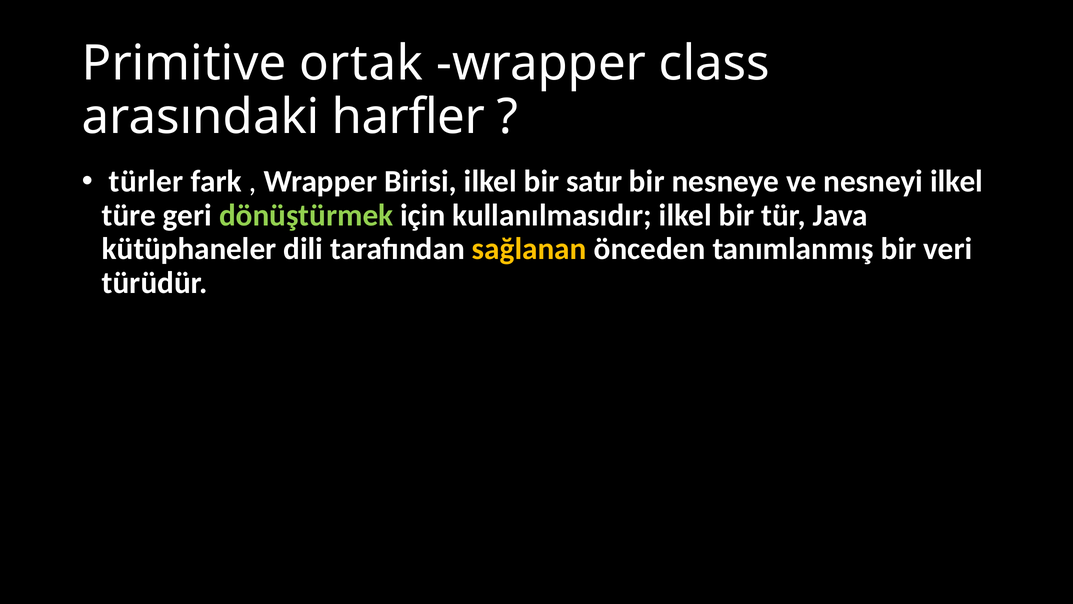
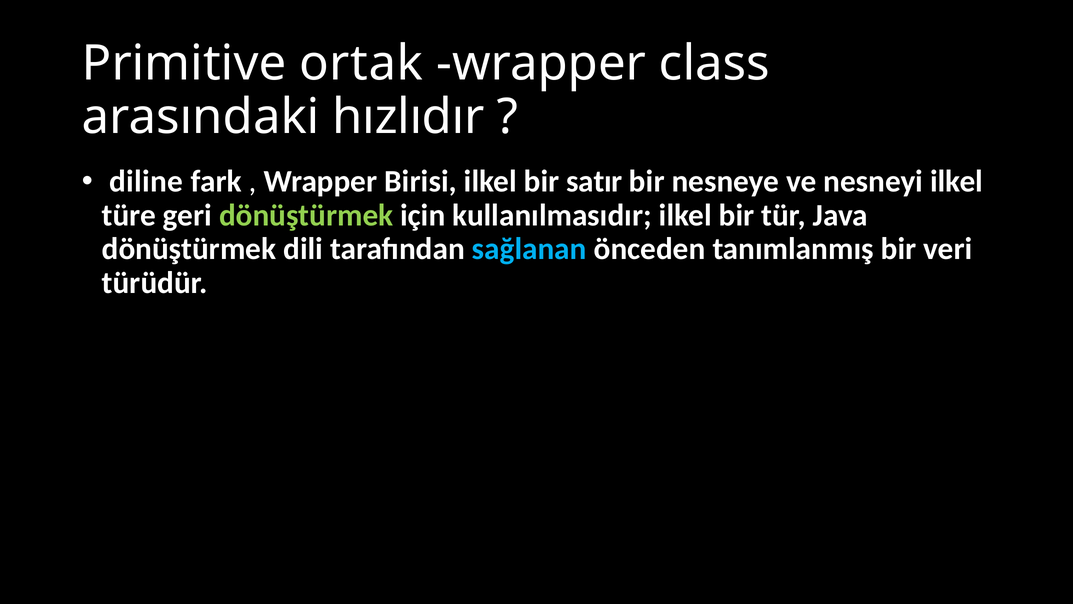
harfler: harfler -> hızlıdır (408, 117)
türler: türler -> diline (146, 181)
kütüphaneler: kütüphaneler -> dönüştürmek (189, 249)
sağlanan colour: yellow -> light blue (529, 249)
